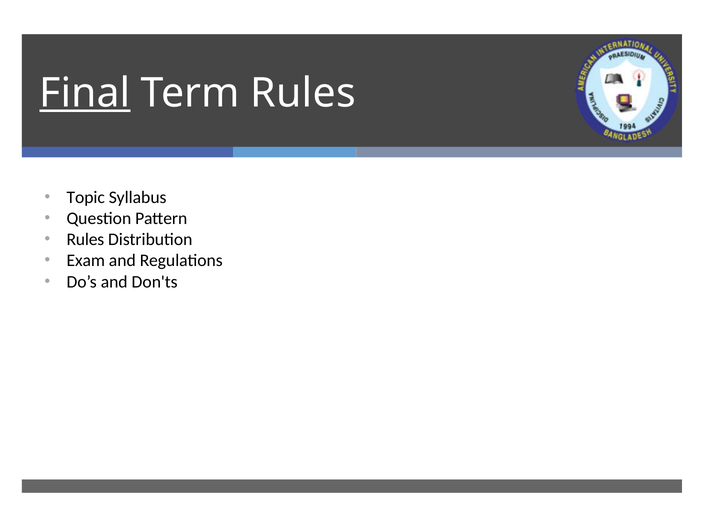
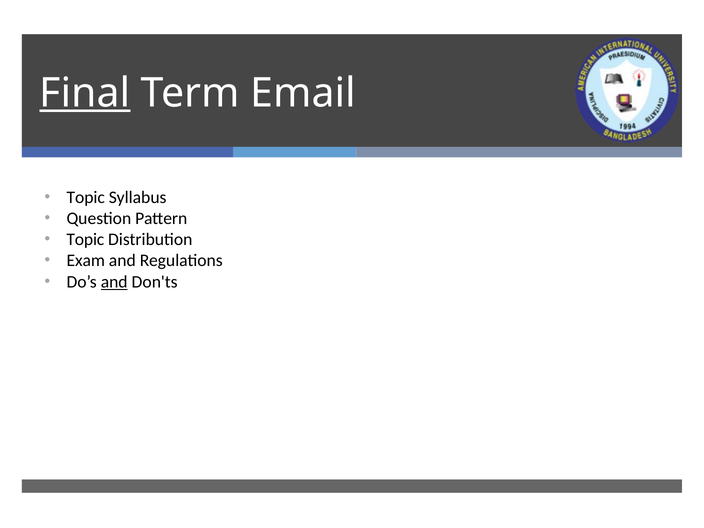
Term Rules: Rules -> Email (303, 93)
Rules: Rules -> Topic (85, 240)
and underline: none -> present (114, 282)
